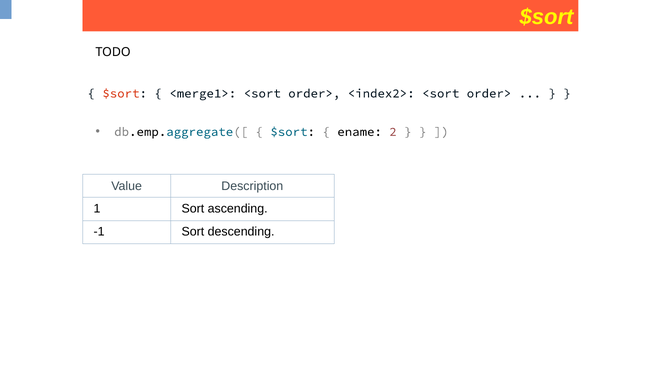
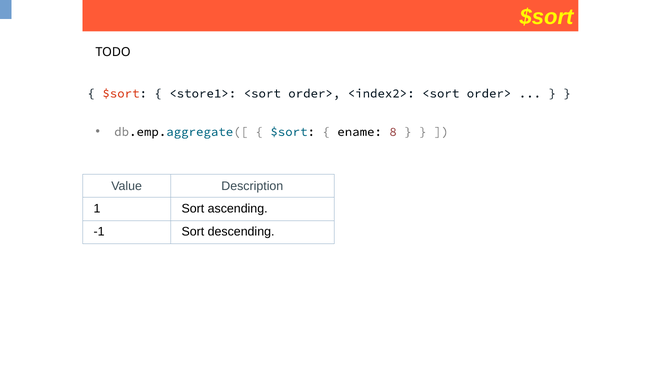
<merge1>: <merge1> -> <store1> (203, 93)
2: 2 -> 8 (393, 132)
